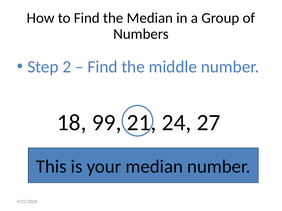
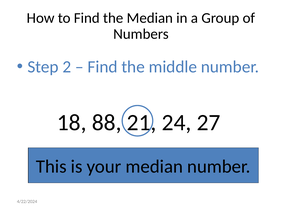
99: 99 -> 88 (107, 123)
